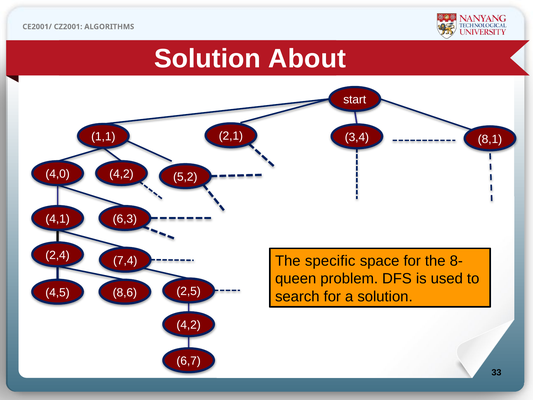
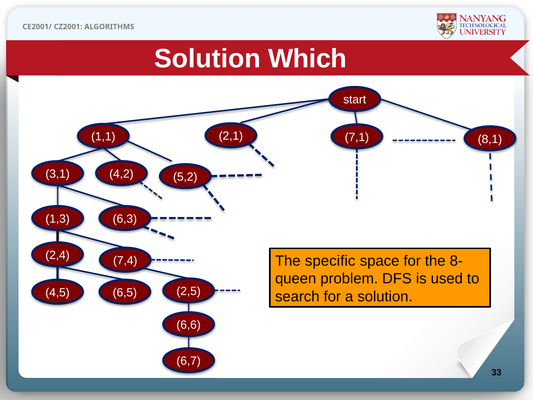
About: About -> Which (307, 59)
3,4: 3,4 -> 7,1 (357, 137)
4,0: 4,0 -> 3,1 (58, 174)
4,1: 4,1 -> 1,3 (58, 219)
8,6: 8,6 -> 6,5 (125, 292)
4,2: 4,2 -> 6,6 (189, 325)
